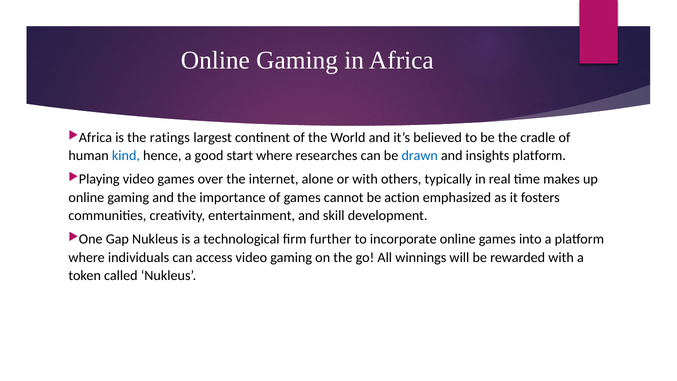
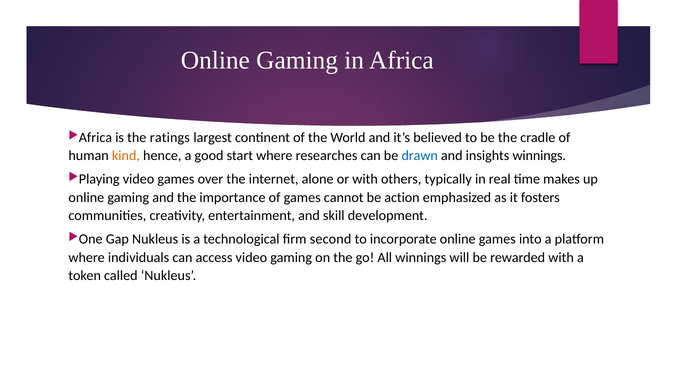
kind colour: blue -> orange (126, 155)
insights platform: platform -> winnings (539, 155)
further: further -> second (331, 239)
